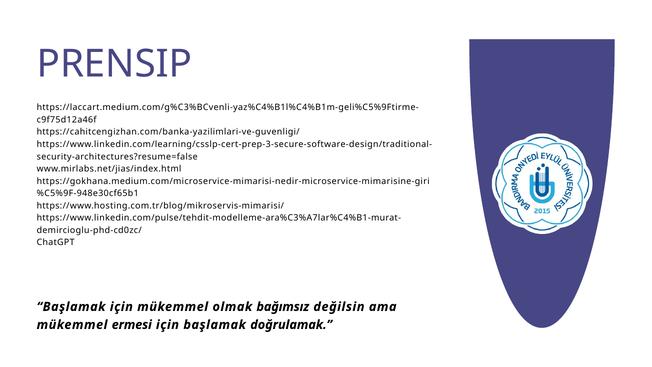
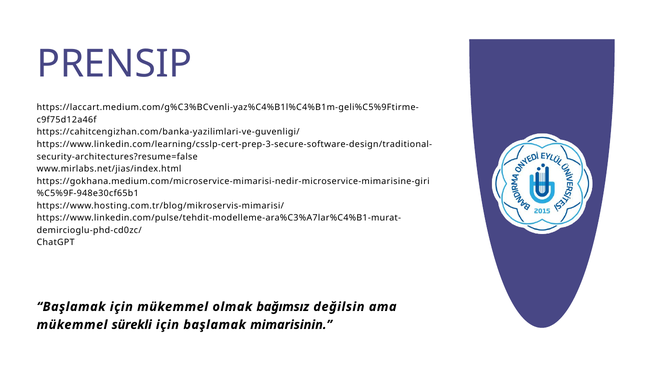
ermesi: ermesi -> sürekli (132, 325)
doğrulamak: doğrulamak -> mimarisinin (291, 325)
